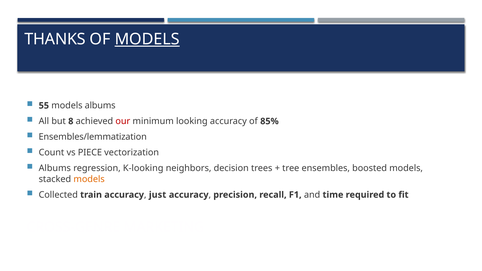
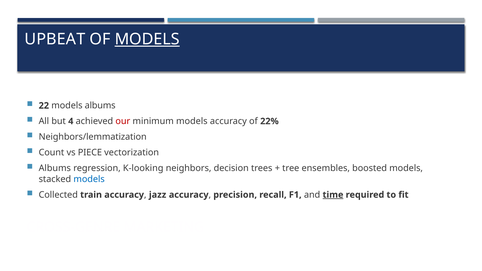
THANKS: THANKS -> UPBEAT (55, 39)
55: 55 -> 22 (44, 106)
8: 8 -> 4 (71, 121)
minimum looking: looking -> models (192, 121)
85%: 85% -> 22% (269, 121)
Ensembles/lemmatization: Ensembles/lemmatization -> Neighbors/lemmatization (93, 137)
models colour: orange -> blue (89, 179)
just: just -> jazz (158, 195)
time underline: none -> present (333, 195)
